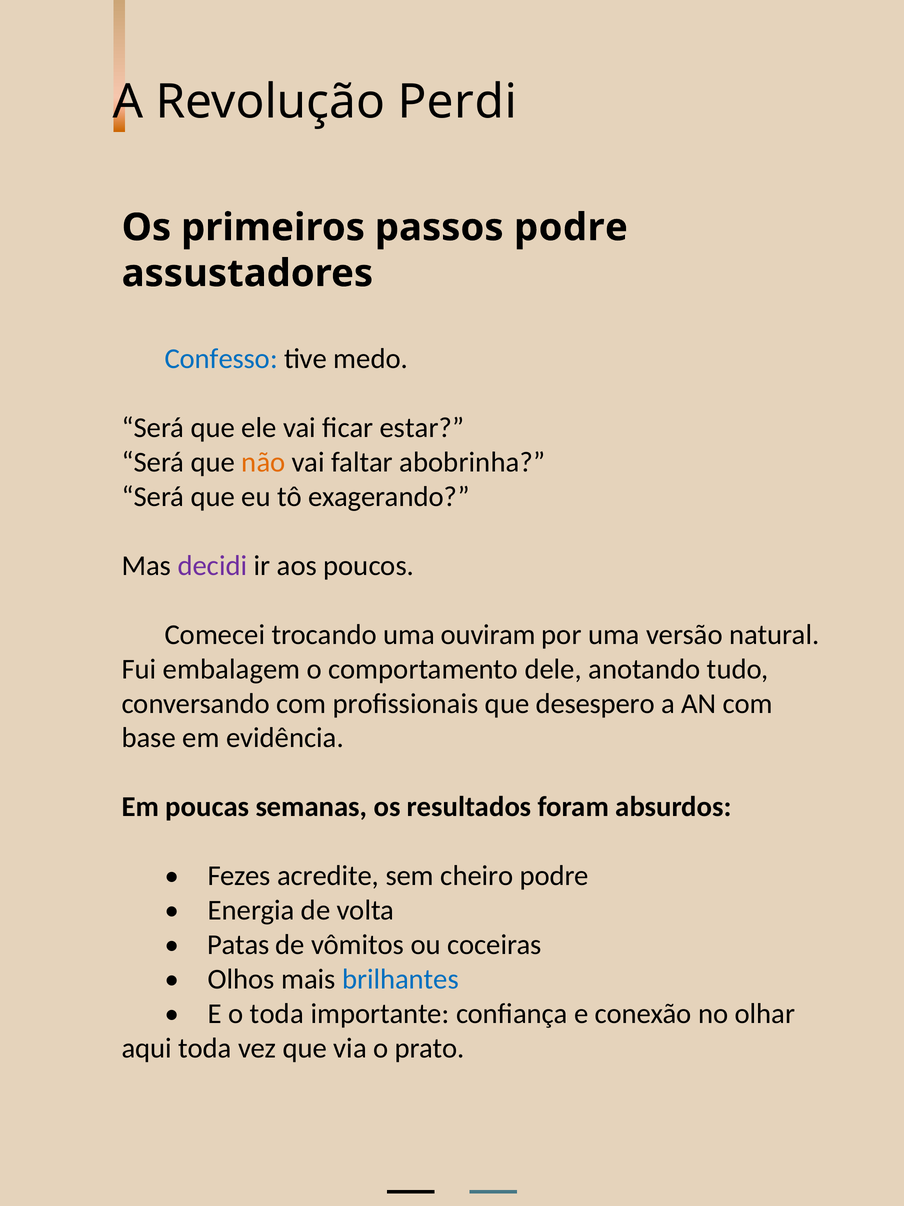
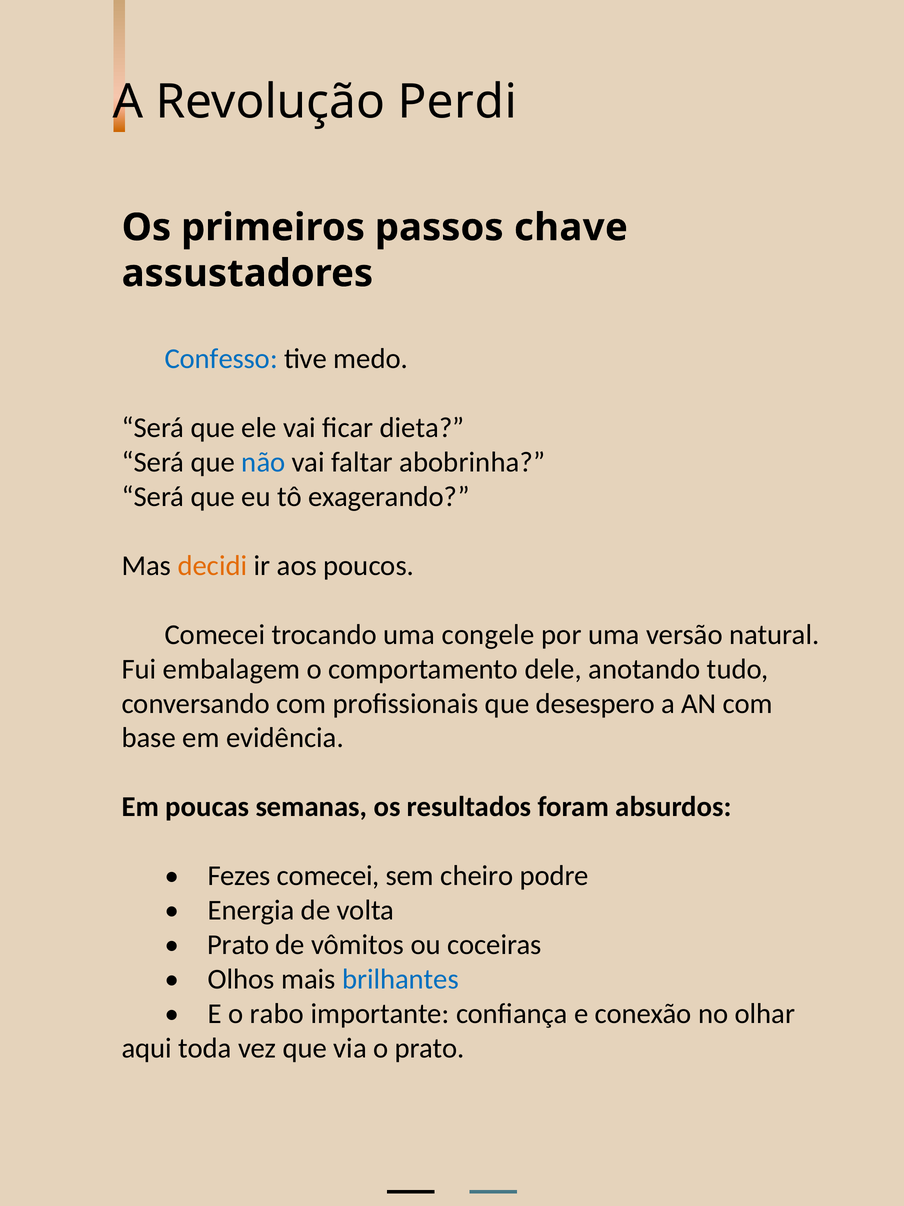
passos podre: podre -> chave (571, 227)
estar: estar -> dieta (422, 428)
não colour: orange -> blue (263, 462)
decidi colour: purple -> orange (212, 565)
ouviram: ouviram -> congele (488, 634)
Fezes acredite: acredite -> comecei (328, 875)
Patas: Patas -> Prato (238, 944)
o toda: toda -> rabo (277, 1013)
